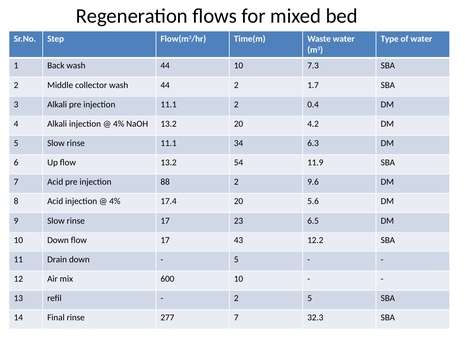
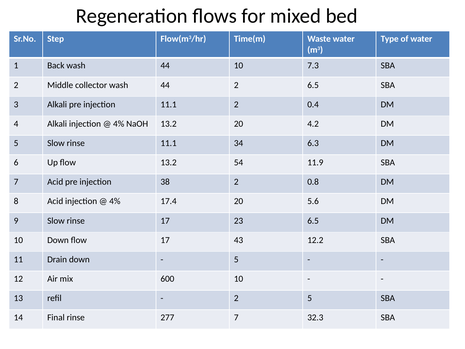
2 1.7: 1.7 -> 6.5 (313, 85)
88: 88 -> 38 (165, 182)
9.6: 9.6 -> 0.8 (313, 182)
